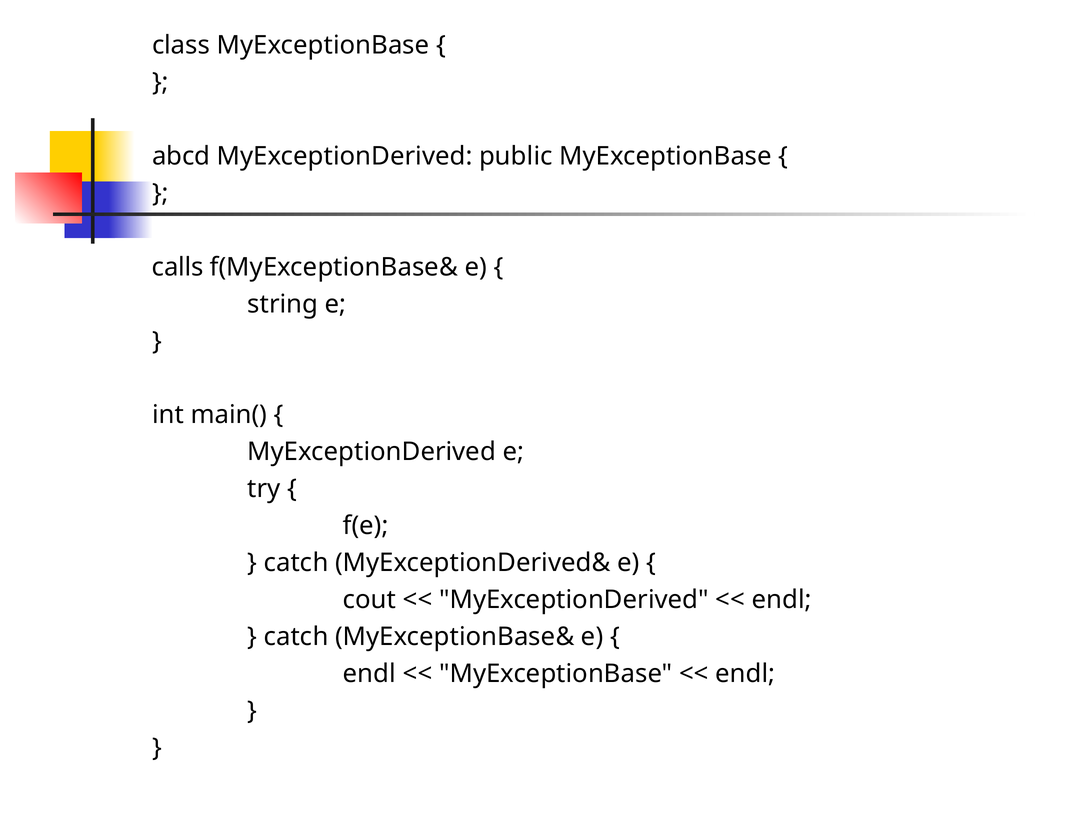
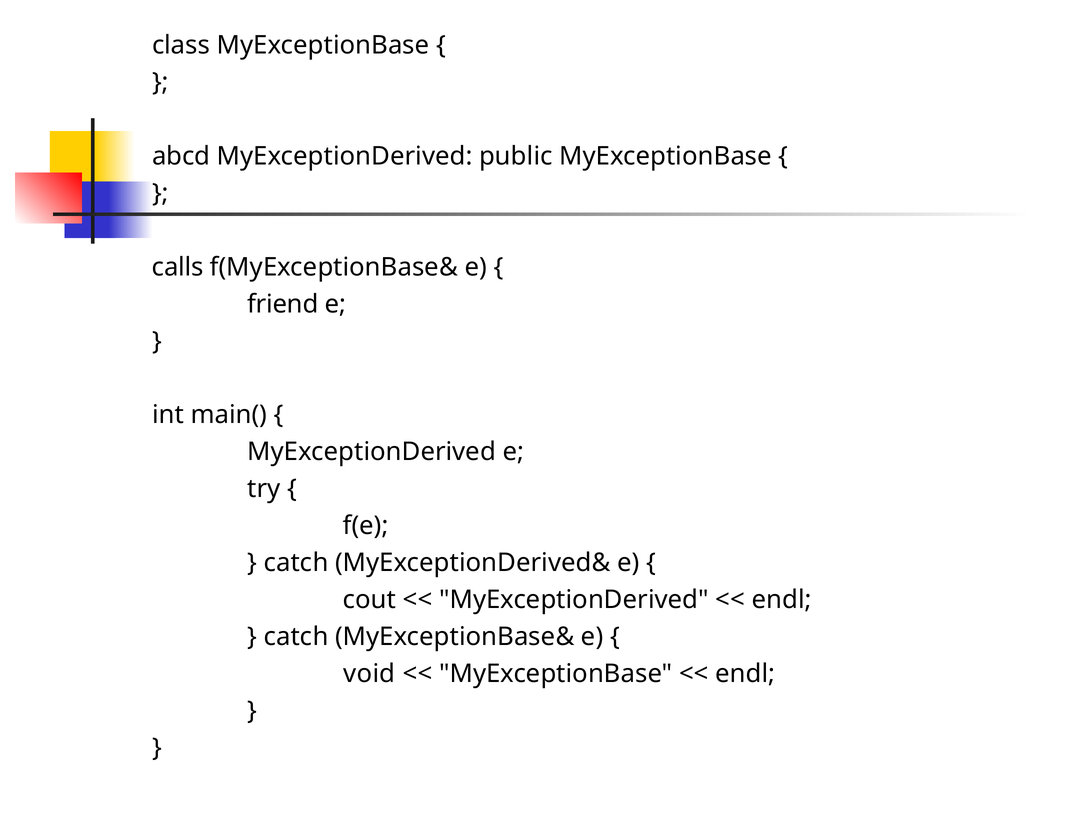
string: string -> friend (283, 304)
endl: endl -> void (369, 674)
